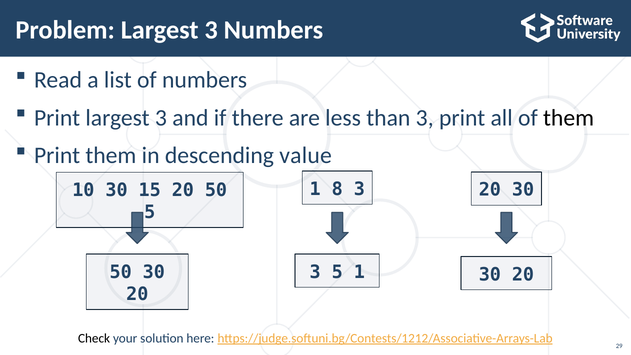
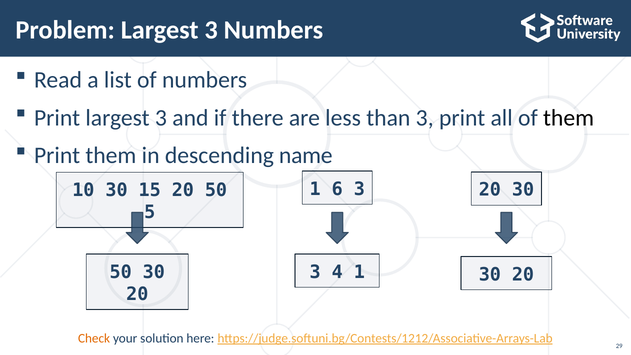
value: value -> name (306, 156)
8: 8 -> 6 (337, 189)
3 5: 5 -> 4 (337, 272)
Check colour: black -> orange (94, 338)
